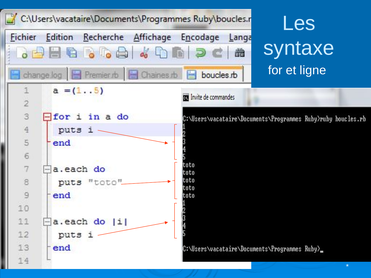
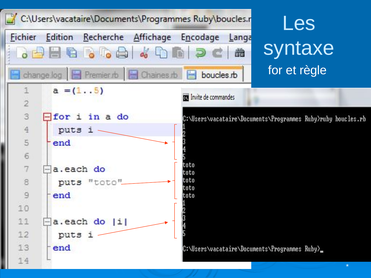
ligne: ligne -> règle (313, 70)
